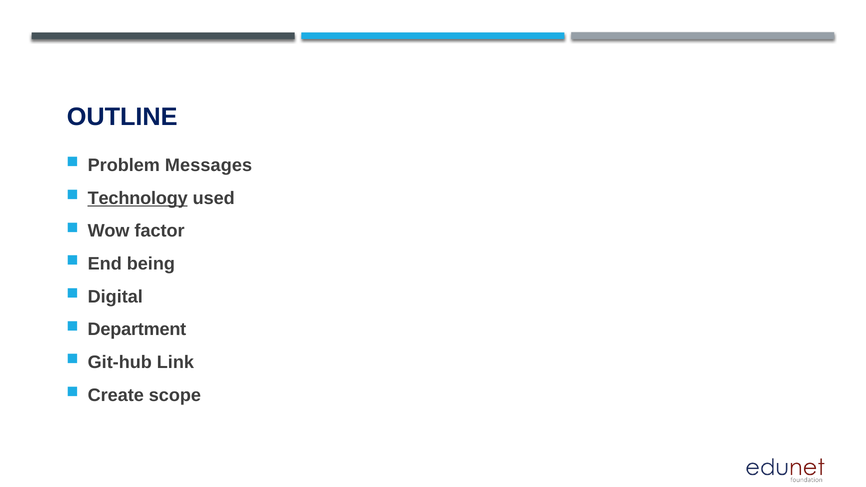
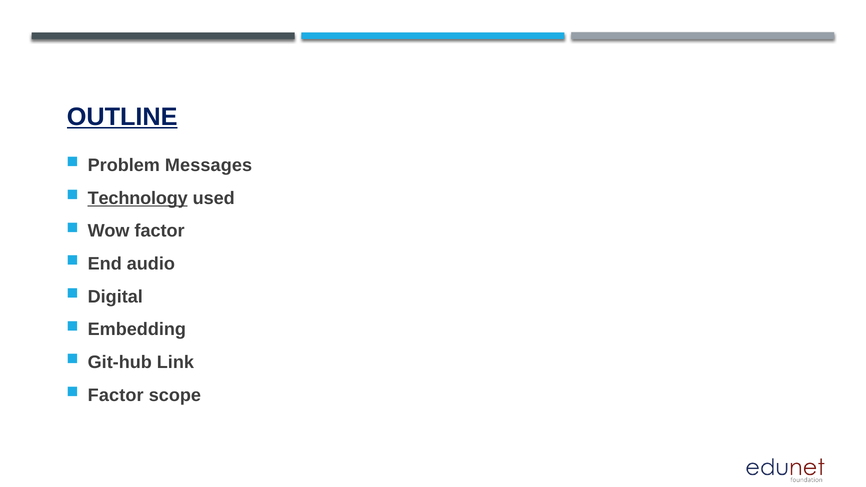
OUTLINE underline: none -> present (122, 117)
being: being -> audio (151, 264)
Department: Department -> Embedding (137, 329)
Create: Create -> Factor (116, 395)
